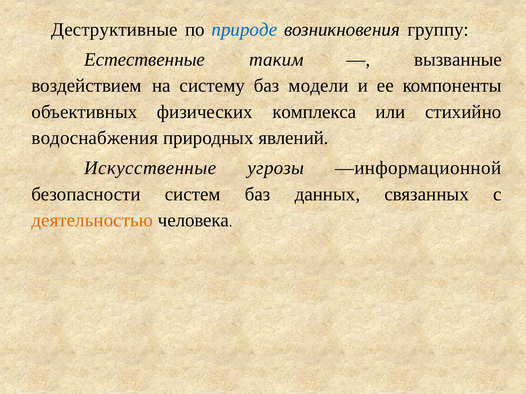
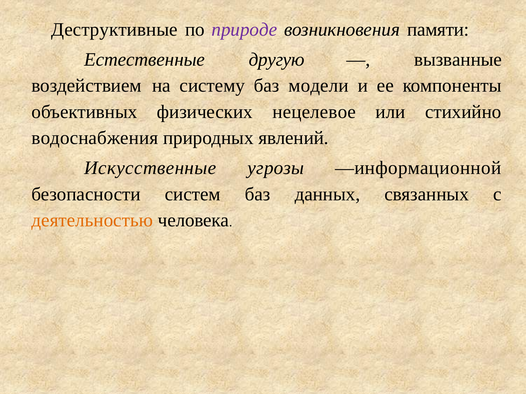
природе colour: blue -> purple (244, 30)
группу: группу -> памяти (438, 30)
таким: таким -> другую (277, 60)
комплекса: комплекса -> нецелевое (314, 112)
